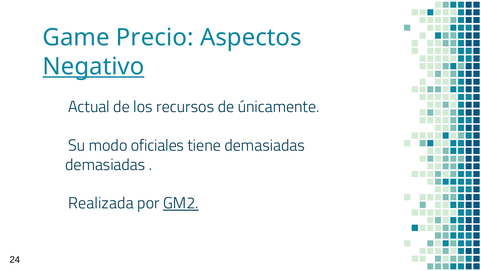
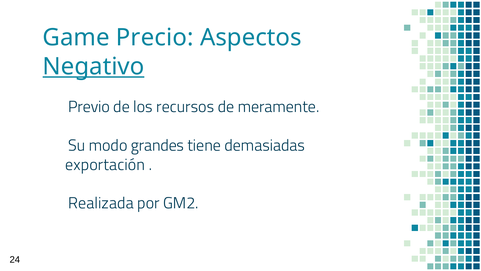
Actual: Actual -> Previo (89, 107)
únicamente: únicamente -> meramente (279, 107)
oficiales: oficiales -> grandes (158, 145)
demasiadas: demasiadas -> exportación (105, 164)
GM2 underline: present -> none (181, 203)
